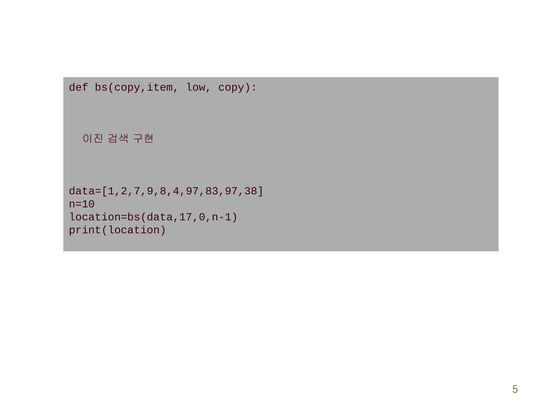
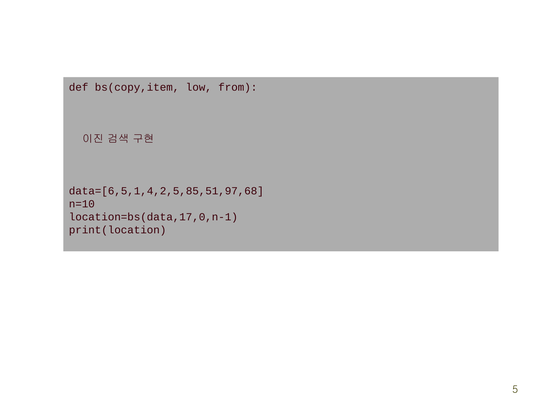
copy: copy -> from (238, 87)
data=[1,2,7,9,8,4,97,83,97,38: data=[1,2,7,9,8,4,97,83,97,38 -> data=[6,5,1,4,2,5,85,51,97,68 (166, 191)
